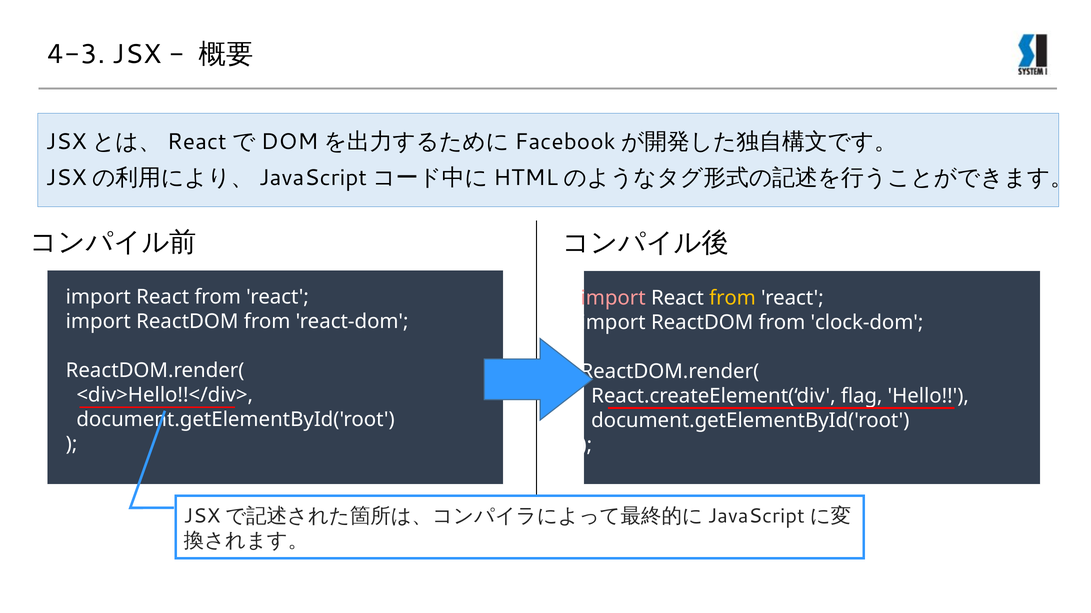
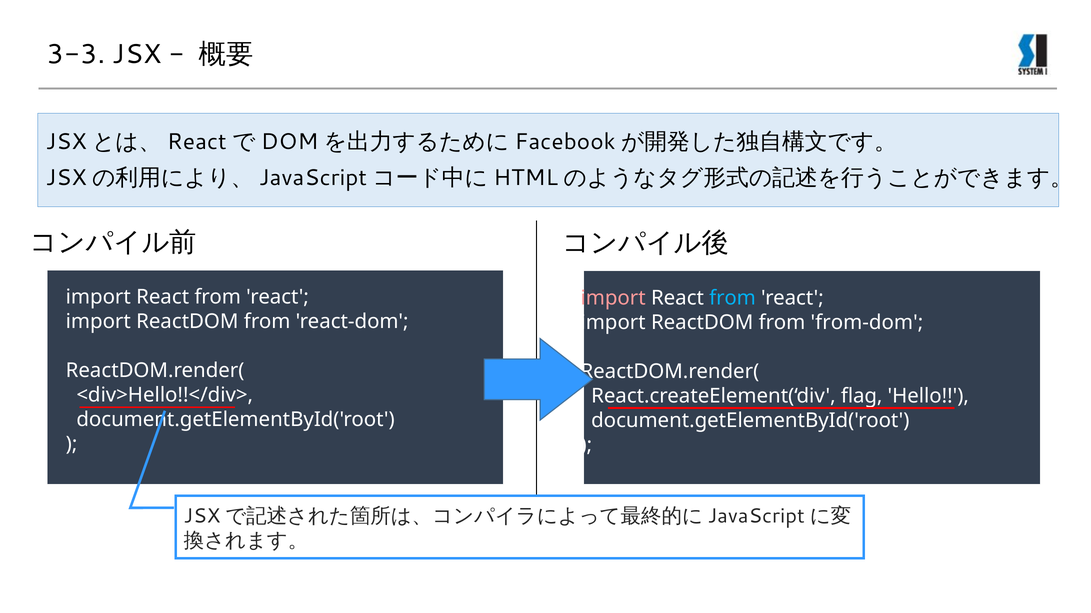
4-3: 4-3 -> 3-3 (76, 54)
from colour: yellow -> light blue (733, 298)
clock-dom: clock-dom -> from-dom (867, 323)
